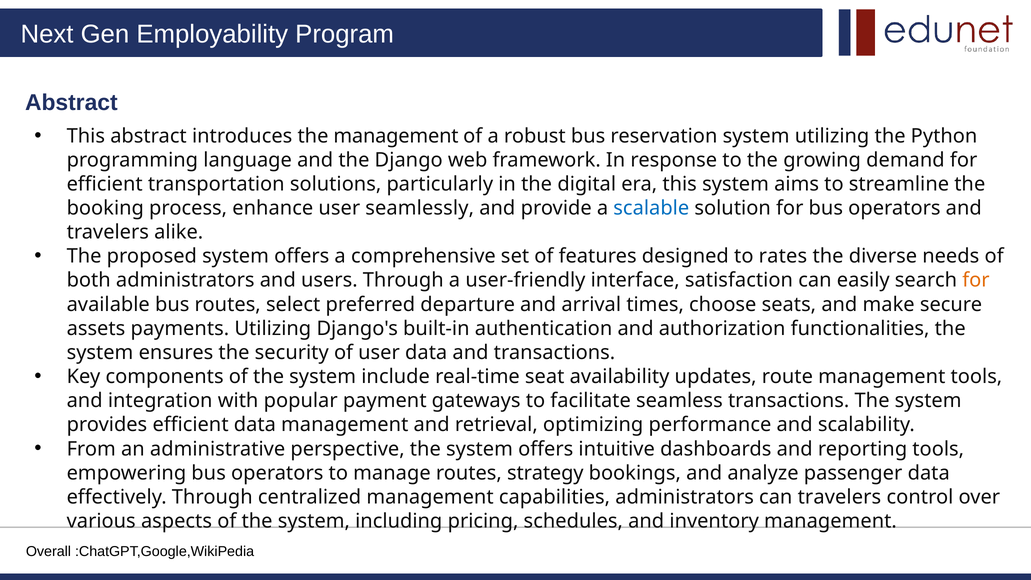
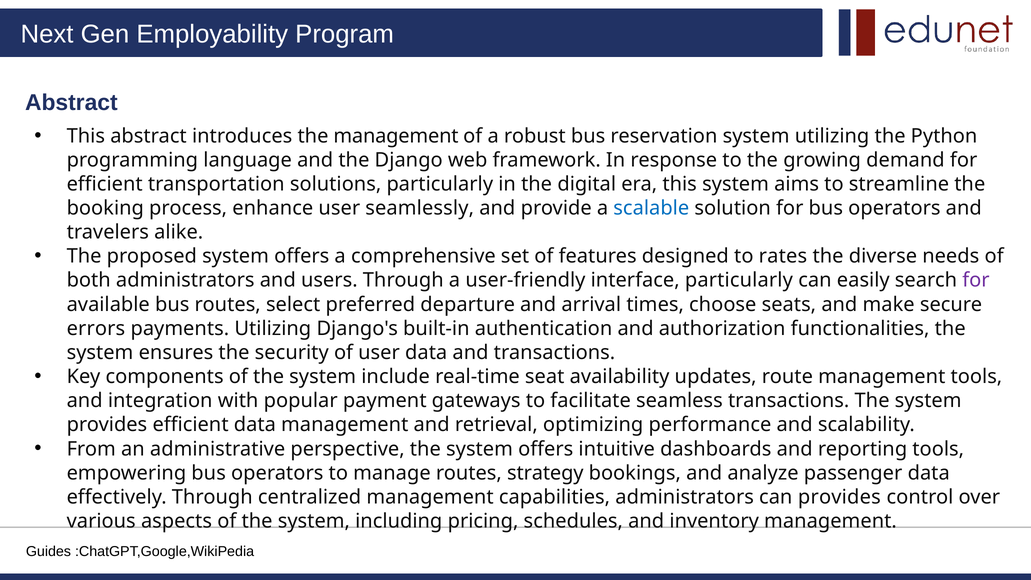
interface satisfaction: satisfaction -> particularly (739, 280)
for colour: orange -> purple (976, 280)
assets: assets -> errors (96, 328)
can travelers: travelers -> provides (839, 497)
Overall: Overall -> Guides (48, 551)
